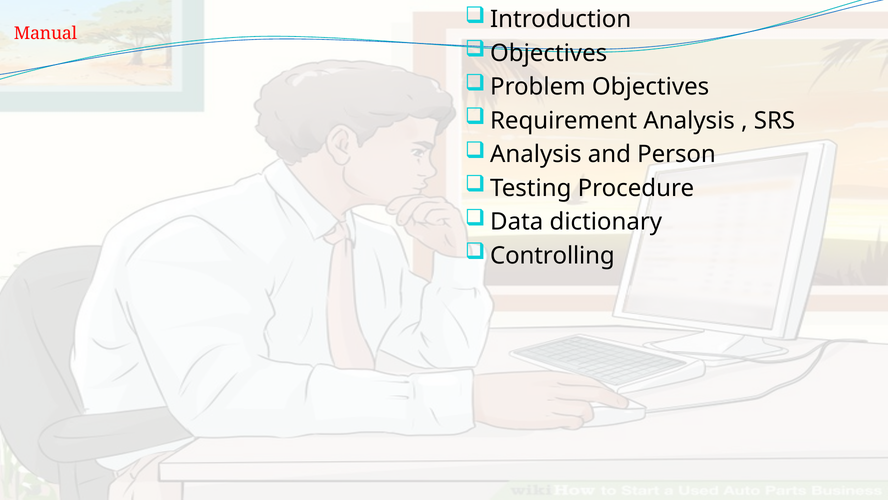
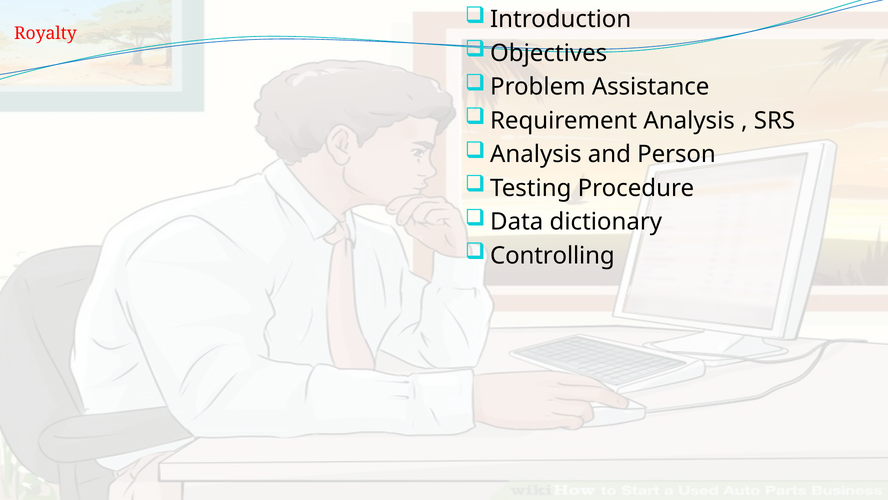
Manual: Manual -> Royalty (45, 34)
Problem Objectives: Objectives -> Assistance (651, 87)
